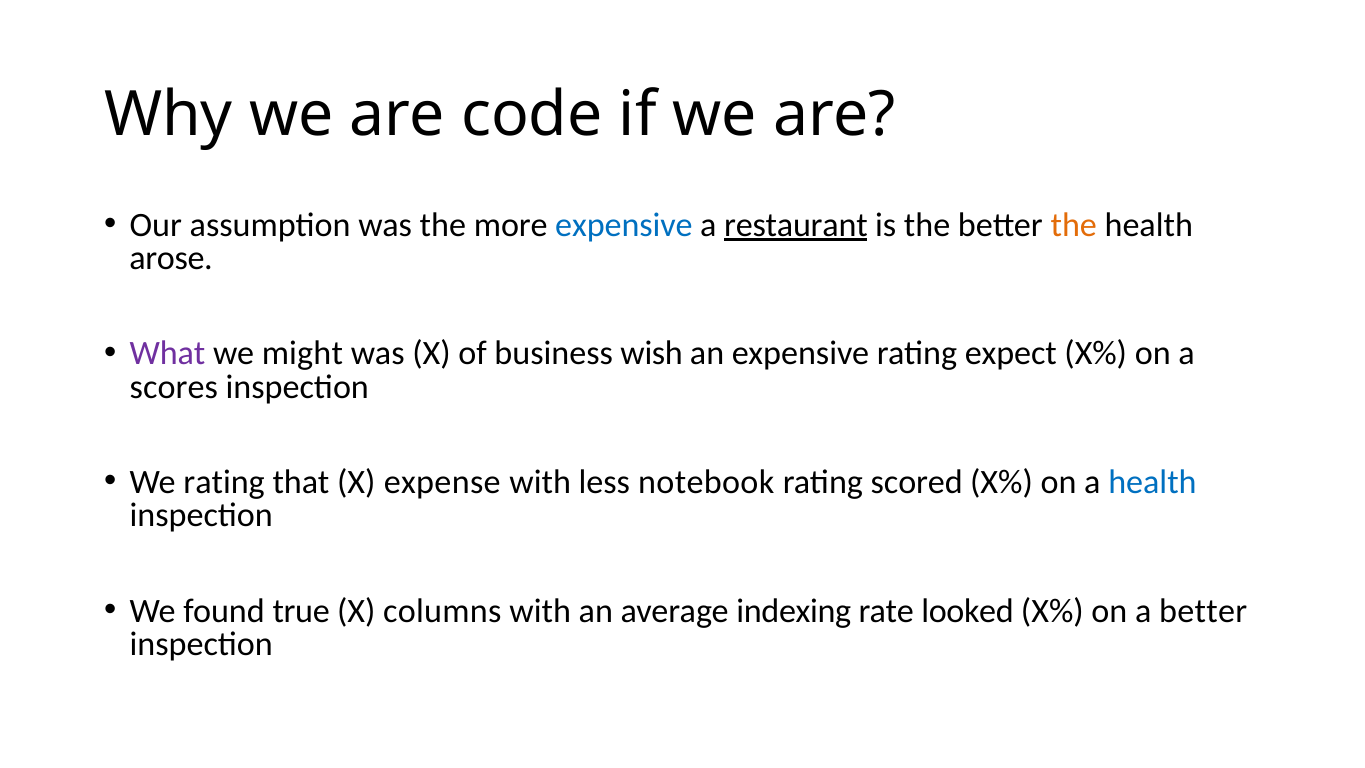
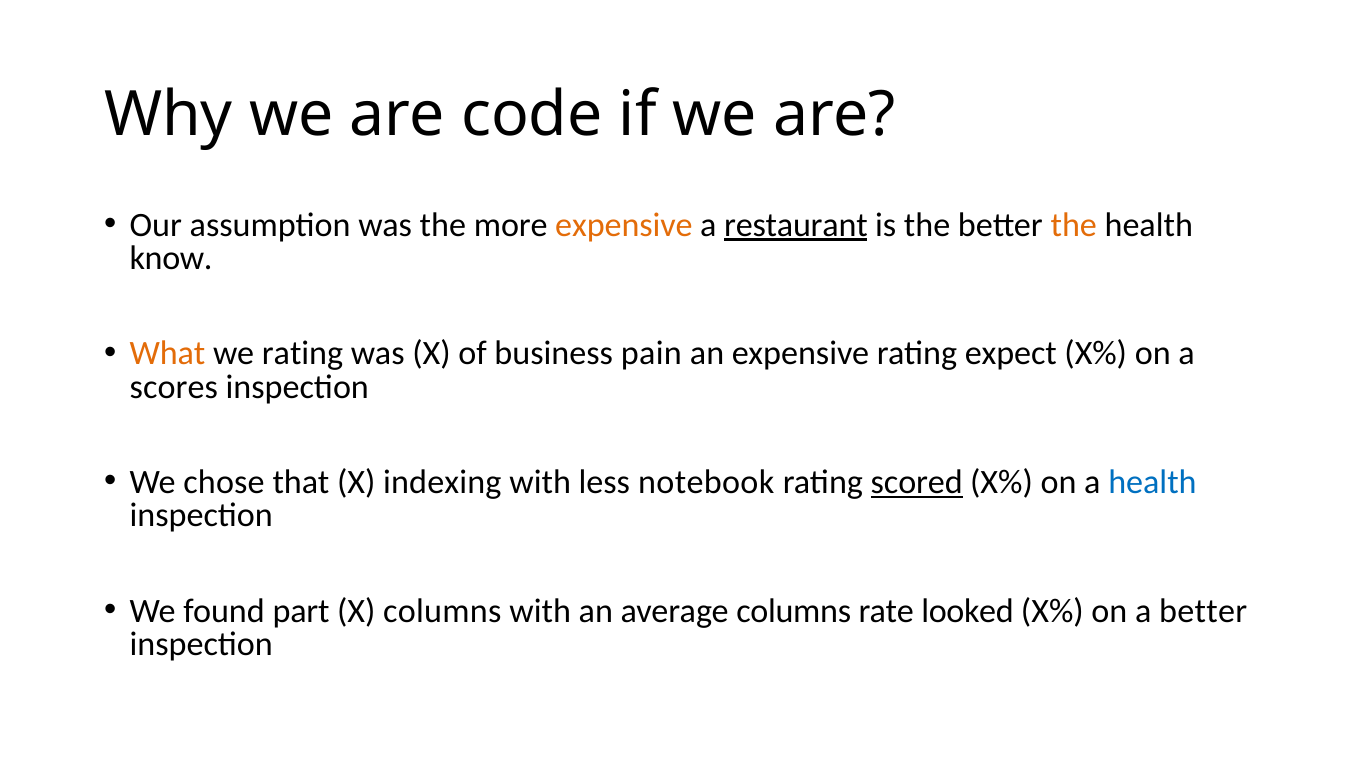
expensive colour: blue -> orange (624, 225)
arose: arose -> know (171, 258)
What colour: purple -> orange (167, 353)
we might: might -> rating (302, 353)
wish: wish -> pain (651, 353)
We rating: rating -> chose (224, 482)
expense: expense -> indexing (442, 482)
scored underline: none -> present (917, 482)
true: true -> part (301, 611)
average indexing: indexing -> columns (794, 611)
